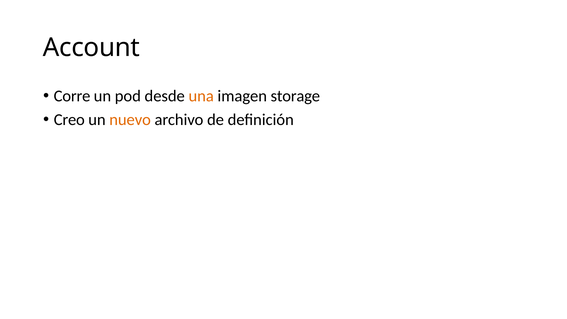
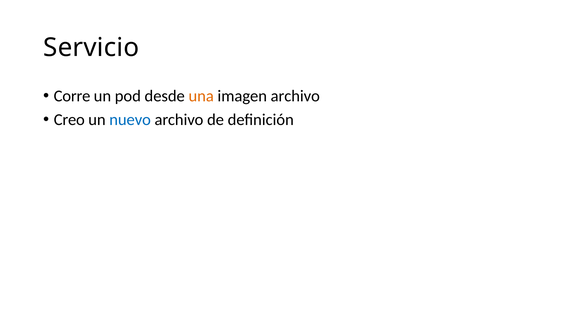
Account: Account -> Servicio (91, 48)
imagen storage: storage -> archivo (295, 96)
nuevo colour: orange -> blue (130, 120)
